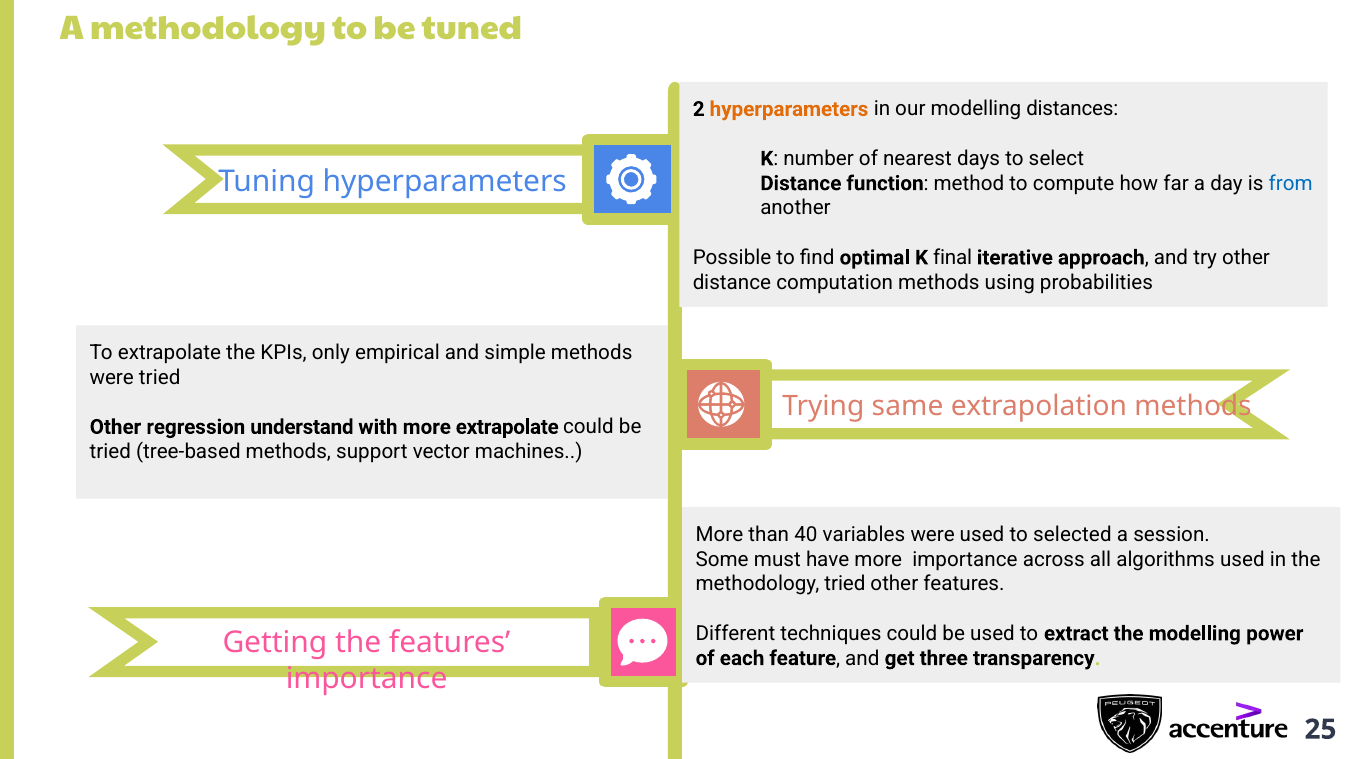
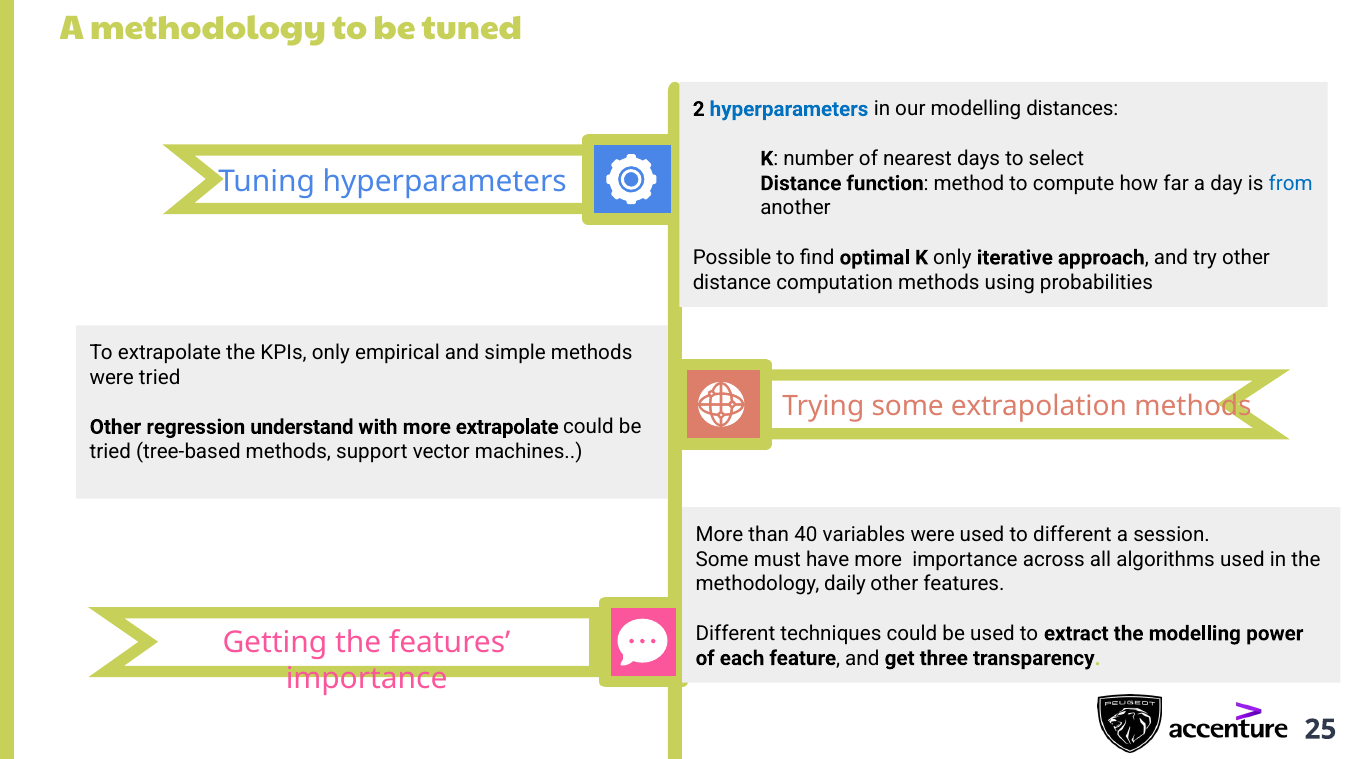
hyperparameters colour: orange -> blue (789, 109)
K final: final -> only (952, 258)
Trying same: same -> some (908, 407)
to selected: selected -> different (1072, 535)
methodology tried: tried -> daily (845, 584)
